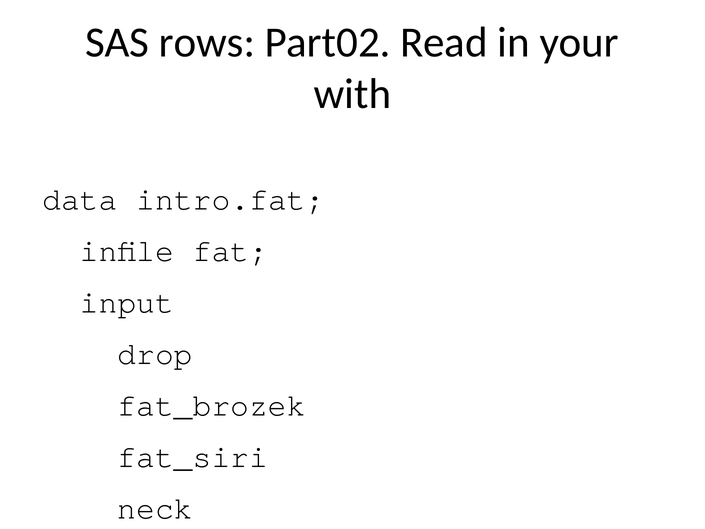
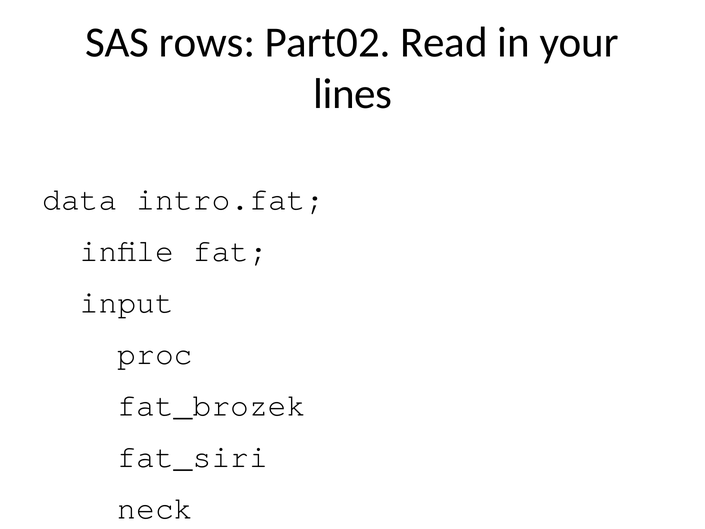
with: with -> lines (353, 94)
drop: drop -> proc (155, 354)
